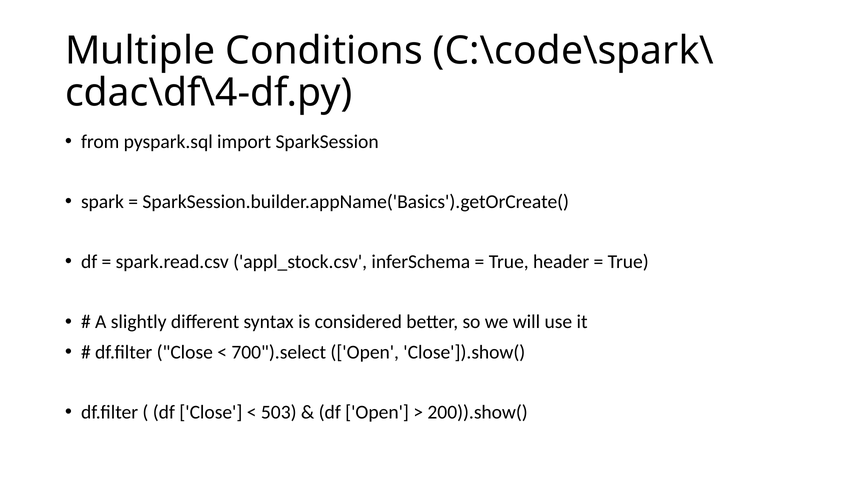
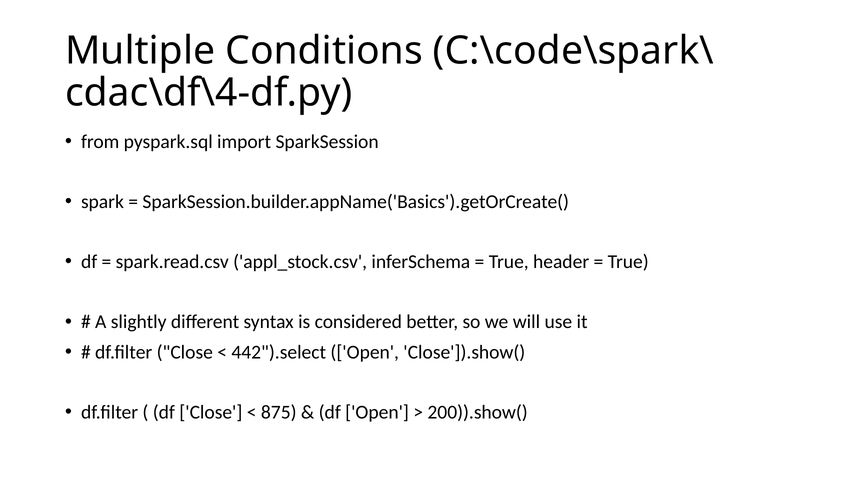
700").select: 700").select -> 442").select (279, 352)
503: 503 -> 875 (279, 412)
